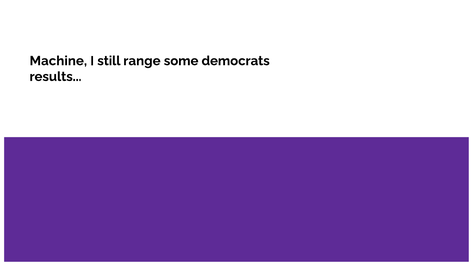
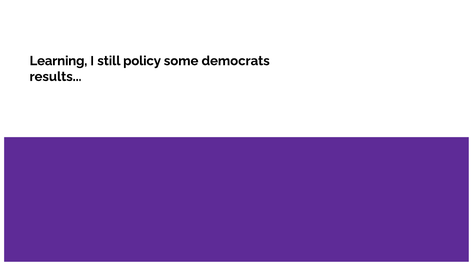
Machine: Machine -> Learning (58, 61)
range: range -> policy (142, 61)
